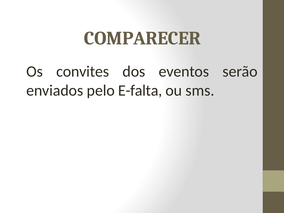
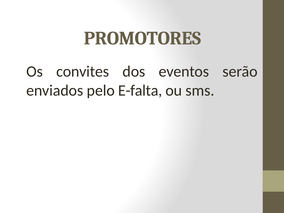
COMPARECER: COMPARECER -> PROMOTORES (142, 38)
